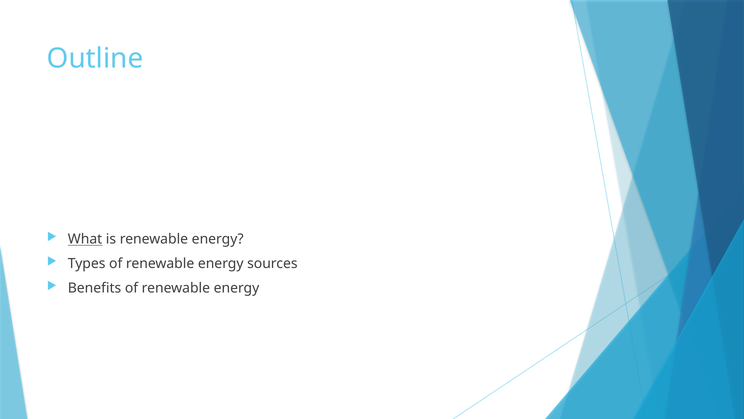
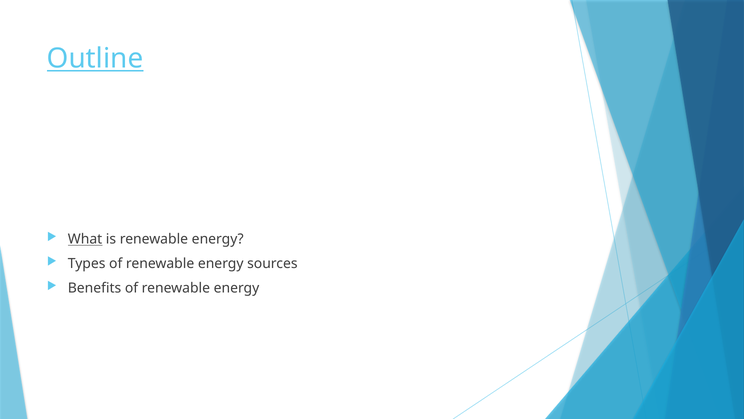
Outline underline: none -> present (95, 59)
